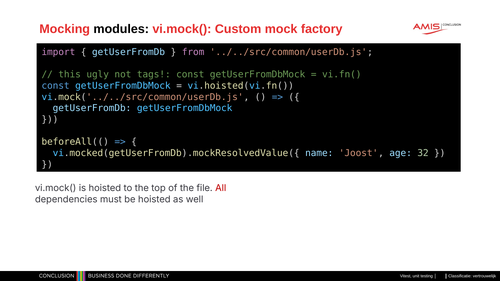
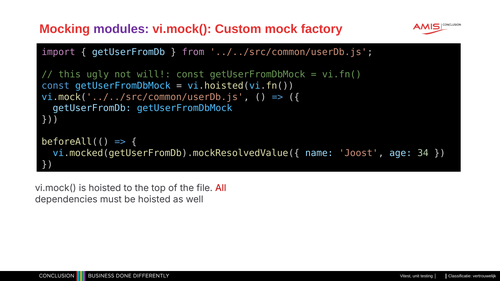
modules colour: black -> purple (121, 29)
tags: tags -> will (154, 75)
32: 32 -> 34 (423, 153)
